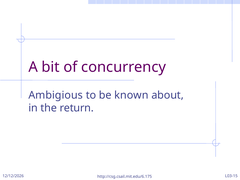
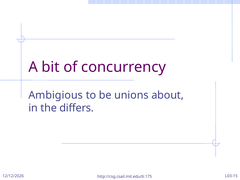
known: known -> unions (131, 95)
return: return -> differs (77, 108)
